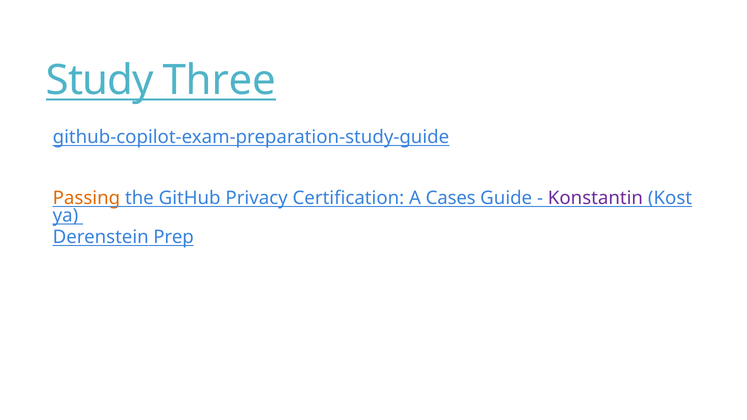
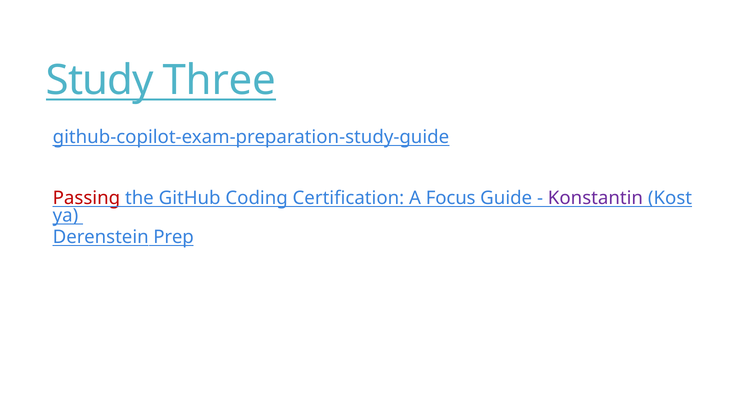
Passing colour: orange -> red (86, 198)
Privacy: Privacy -> Coding (257, 198)
Cases: Cases -> Focus (451, 198)
